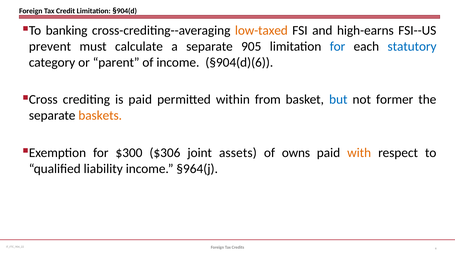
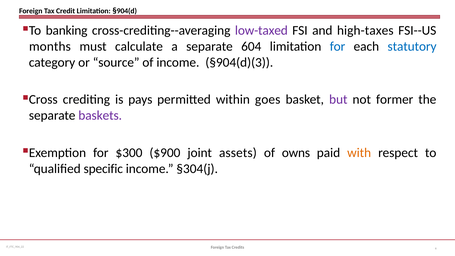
low-taxed colour: orange -> purple (261, 30)
high-earns: high-earns -> high-taxes (365, 30)
prevent: prevent -> months (50, 46)
905: 905 -> 604 (251, 46)
parent: parent -> source (116, 62)
§904(d)(6: §904(d)(6 -> §904(d)(3 (239, 62)
is paid: paid -> pays (140, 100)
from: from -> goes (268, 100)
but colour: blue -> purple (338, 100)
baskets colour: orange -> purple (100, 115)
$306: $306 -> $900 (165, 153)
liability: liability -> specific (103, 169)
§964(j: §964(j -> §304(j (197, 169)
